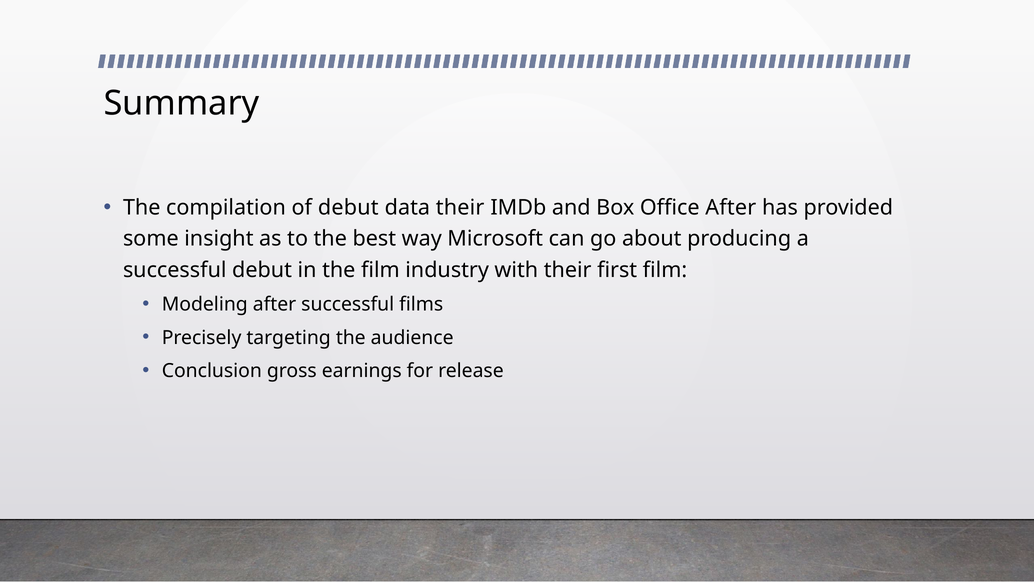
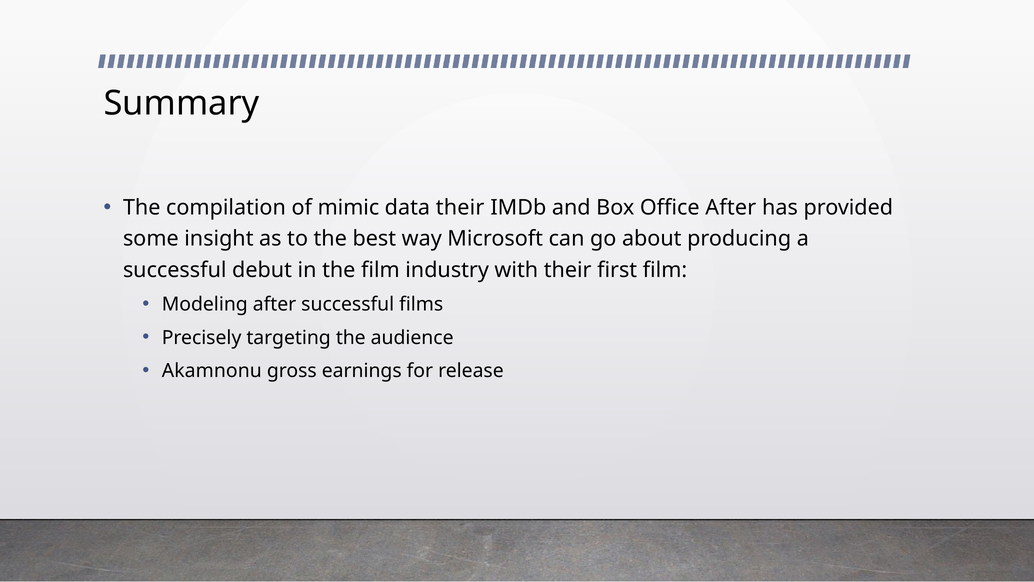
of debut: debut -> mimic (348, 208)
Conclusion: Conclusion -> Akamnonu (212, 371)
